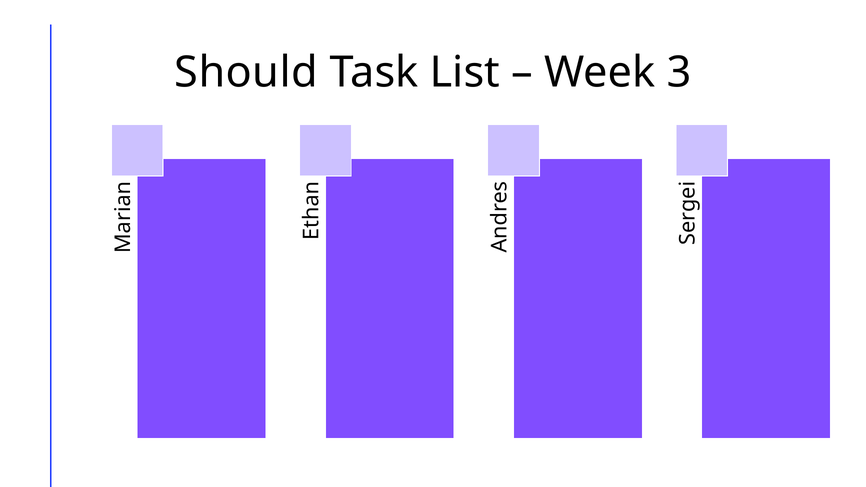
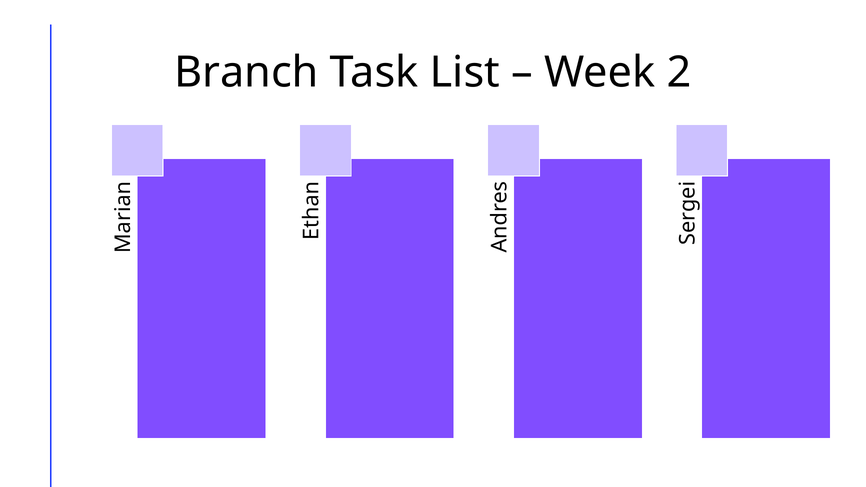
Should: Should -> Branch (246, 73)
3: 3 -> 2 (679, 73)
